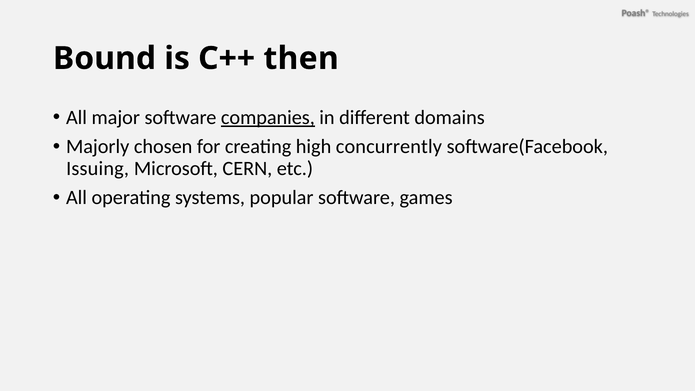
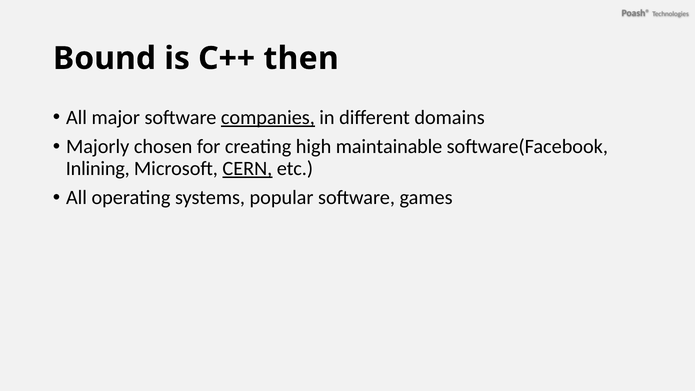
concurrently: concurrently -> maintainable (389, 147)
Issuing: Issuing -> Inlining (98, 169)
CERN underline: none -> present (247, 169)
